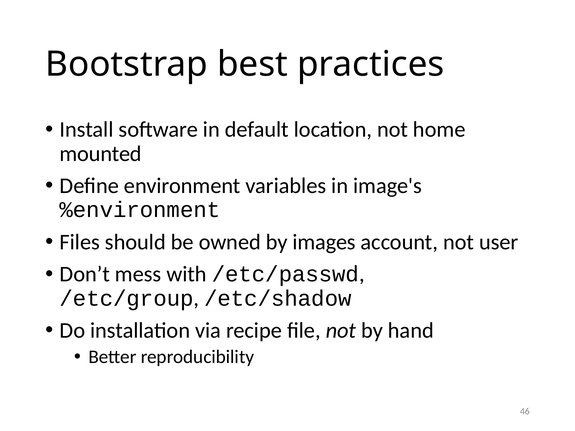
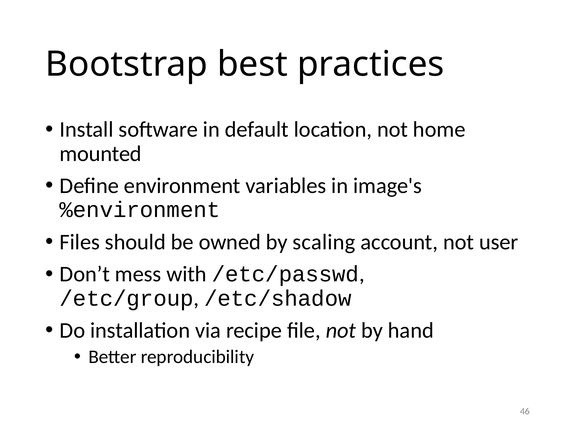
images: images -> scaling (324, 242)
